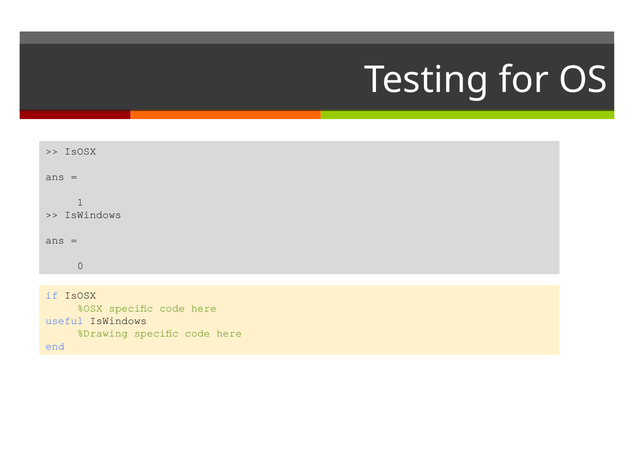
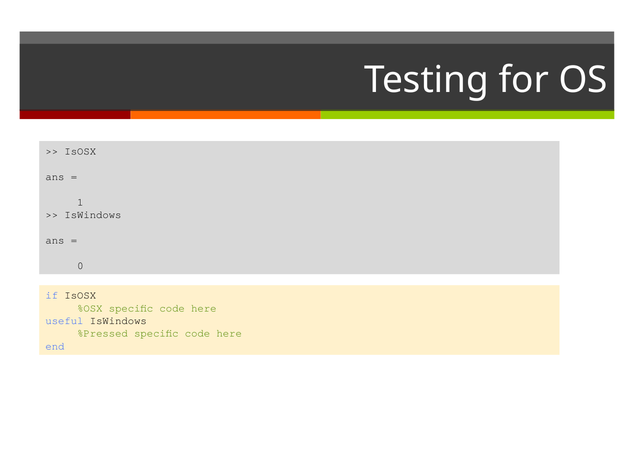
%Drawing: %Drawing -> %Pressed (102, 333)
